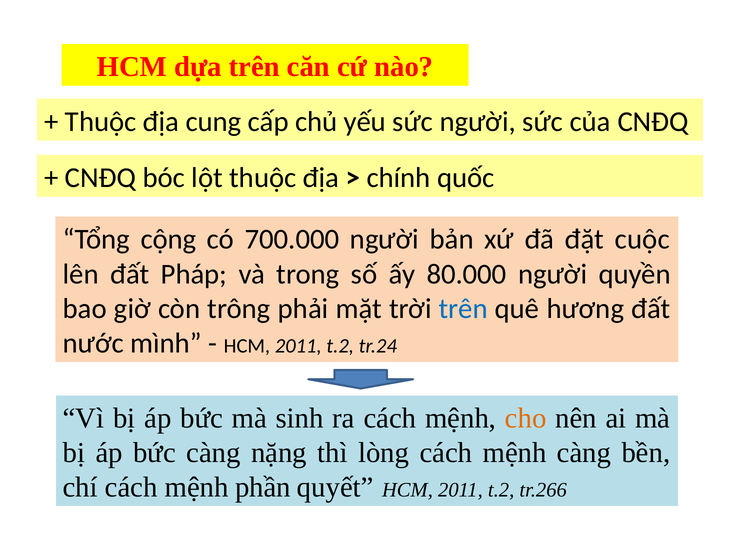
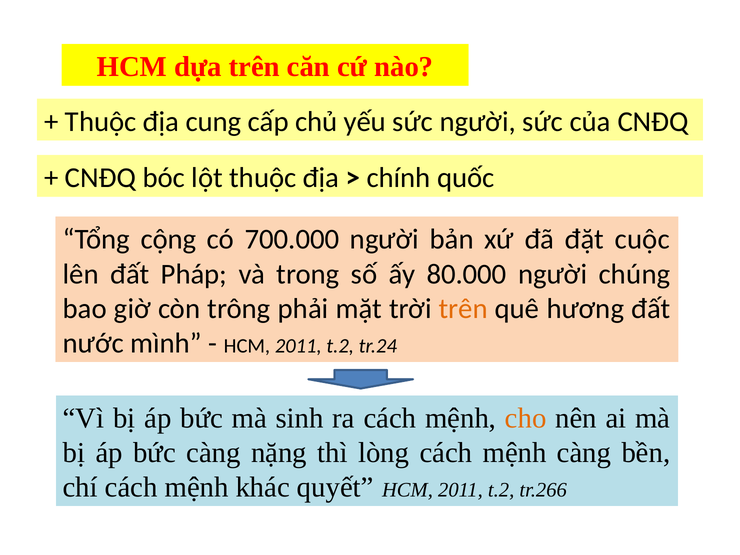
quyền: quyền -> chúng (634, 274)
trên colour: blue -> orange (463, 309)
phần: phần -> khác (263, 487)
